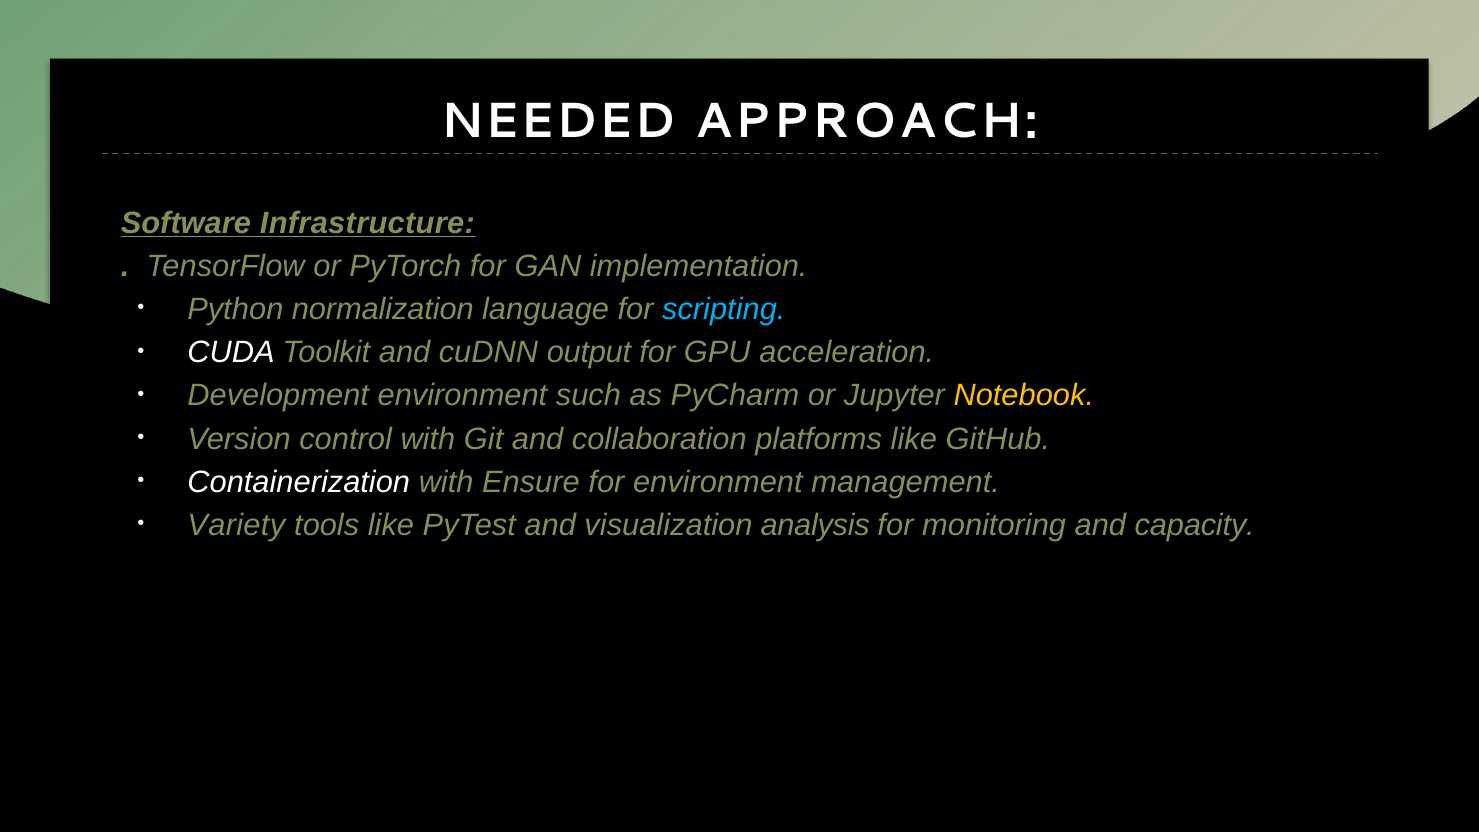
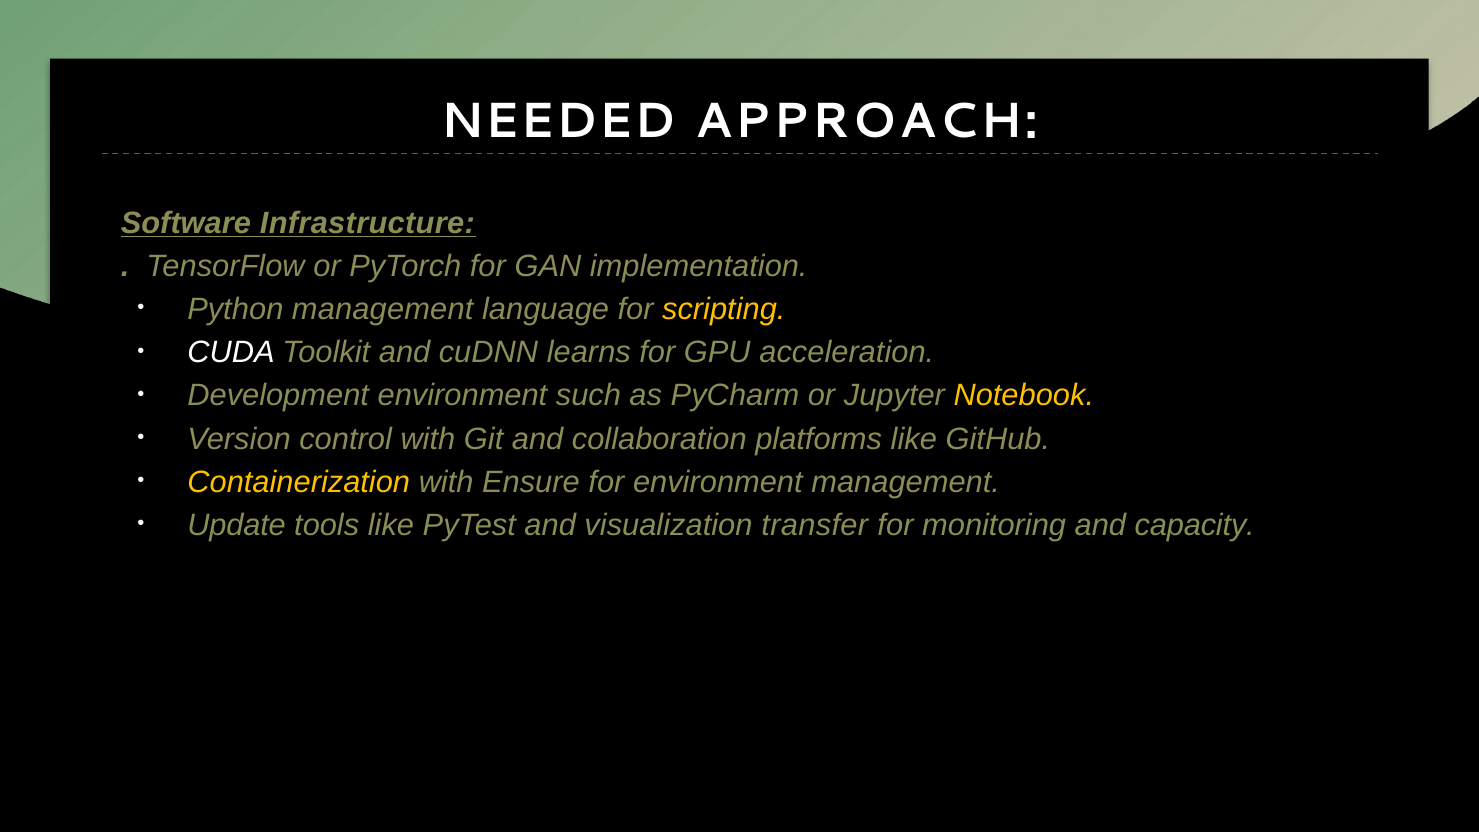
Python normalization: normalization -> management (383, 309)
scripting colour: light blue -> yellow (724, 309)
output: output -> learns (589, 352)
Containerization colour: white -> yellow (299, 482)
Variety: Variety -> Update (237, 525)
analysis: analysis -> transfer (815, 525)
